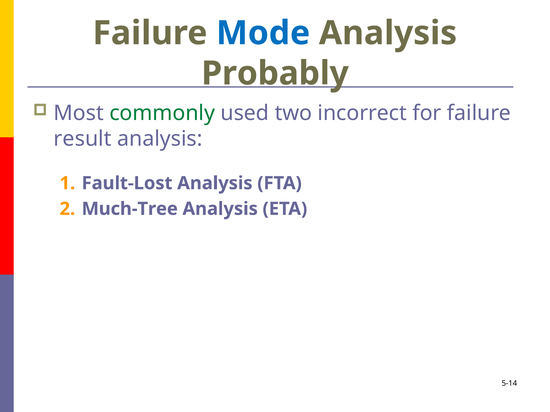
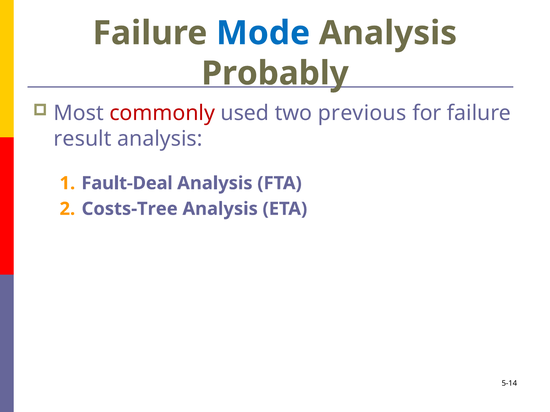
commonly colour: green -> red (162, 113)
incorrect: incorrect -> previous (362, 113)
Fault-Lost: Fault-Lost -> Fault-Deal (127, 183)
Much-Tree: Much-Tree -> Costs-Tree (130, 209)
